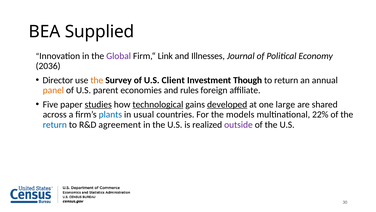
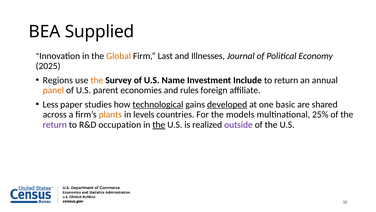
Global colour: purple -> orange (119, 56)
Link: Link -> Last (165, 56)
2036: 2036 -> 2025 (48, 66)
Director: Director -> Regions (58, 80)
Client: Client -> Name (173, 80)
Though: Though -> Include (248, 80)
Five: Five -> Less (50, 104)
studies underline: present -> none (98, 104)
large: large -> basic (285, 104)
plants colour: blue -> orange (110, 114)
usual: usual -> levels (144, 114)
22%: 22% -> 25% (320, 114)
return colour: blue -> purple (55, 125)
agreement: agreement -> occupation (120, 125)
the underline: none -> present (159, 125)
